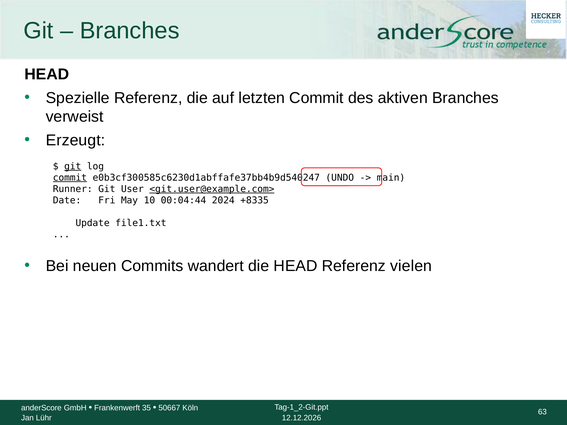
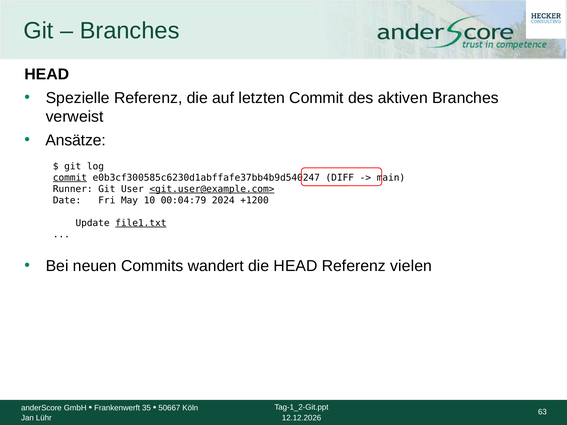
Erzeugt: Erzeugt -> Ansätze (76, 140)
git underline: present -> none (73, 166)
UNDO: UNDO -> DIFF (340, 178)
00:04:44: 00:04:44 -> 00:04:79 (184, 200)
+8335: +8335 -> +1200 (255, 200)
file1.txt underline: none -> present (141, 223)
